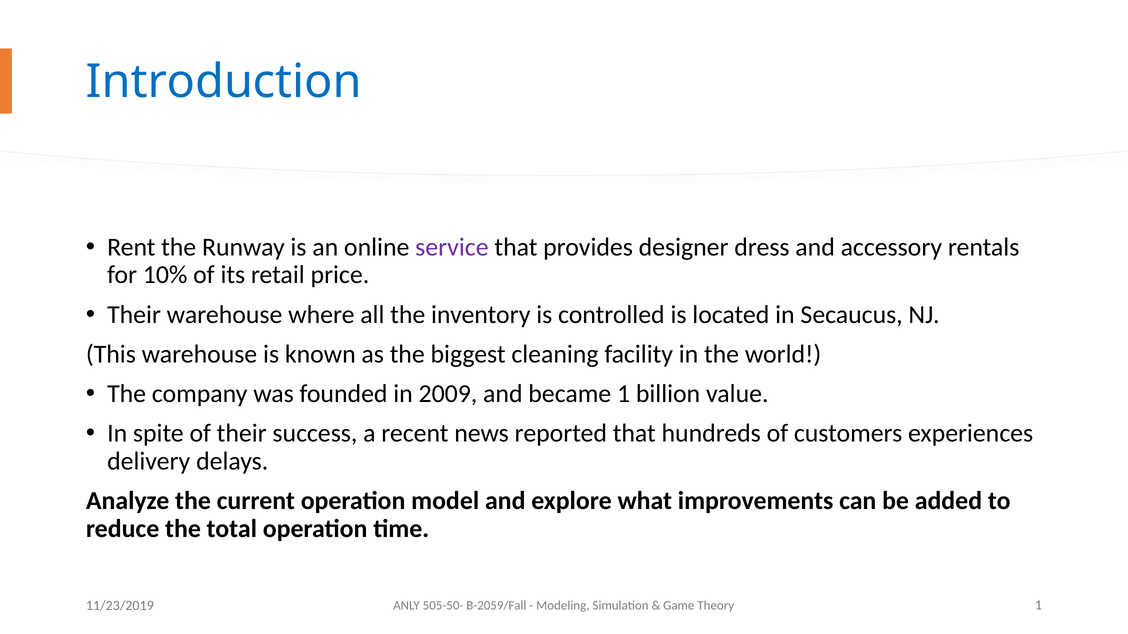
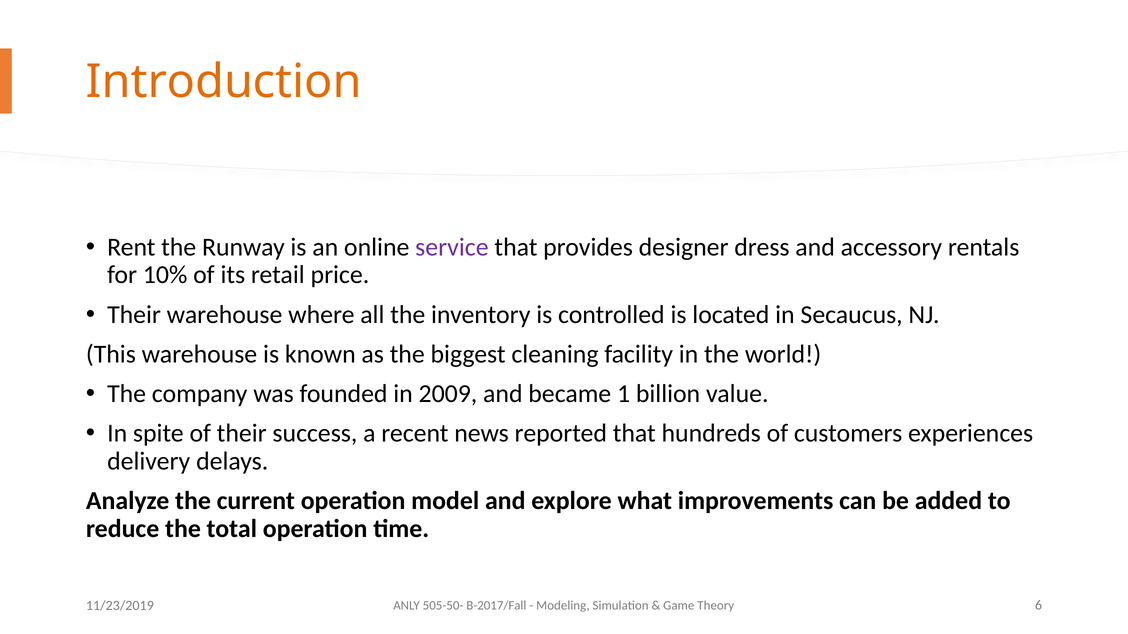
Introduction colour: blue -> orange (224, 82)
B-2059/Fall: B-2059/Fall -> B-2017/Fall (496, 606)
Theory 1: 1 -> 6 (1038, 606)
